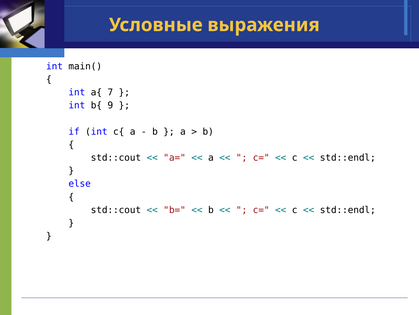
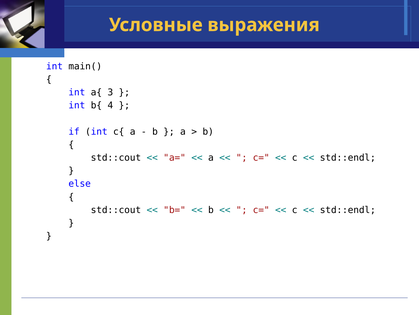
7: 7 -> 3 (110, 92)
9: 9 -> 4 (110, 105)
